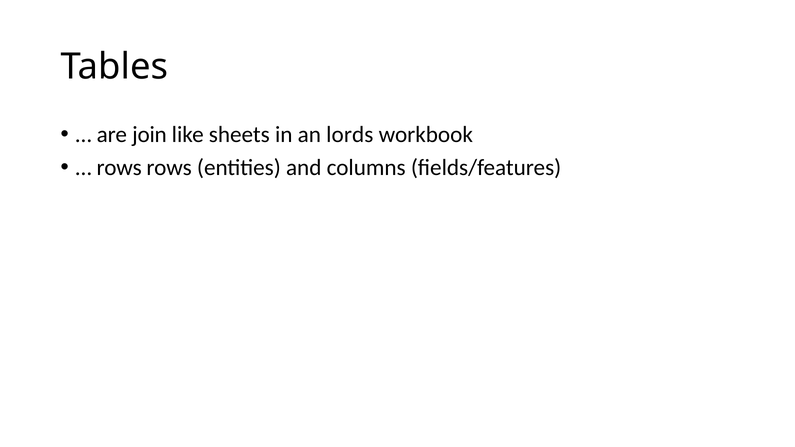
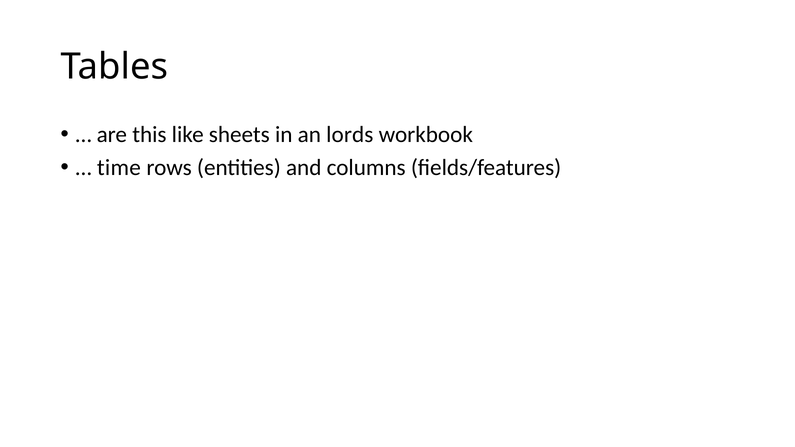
join: join -> this (149, 134)
rows: rows -> time (119, 168)
